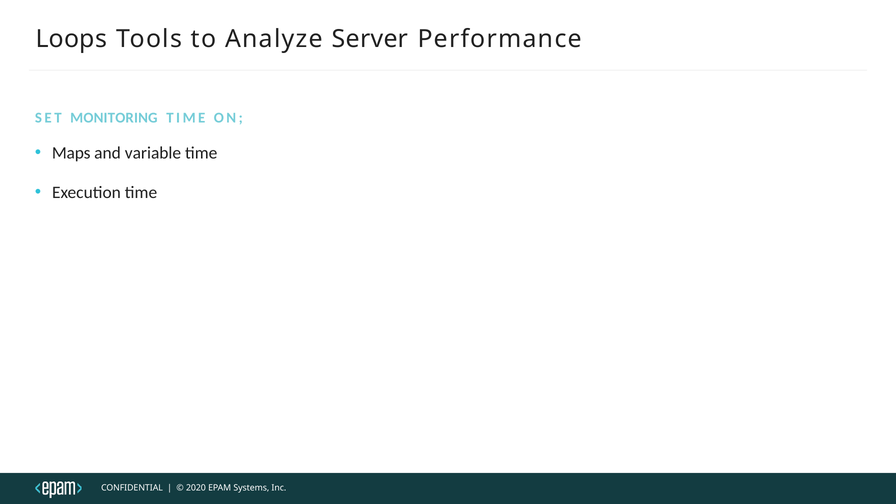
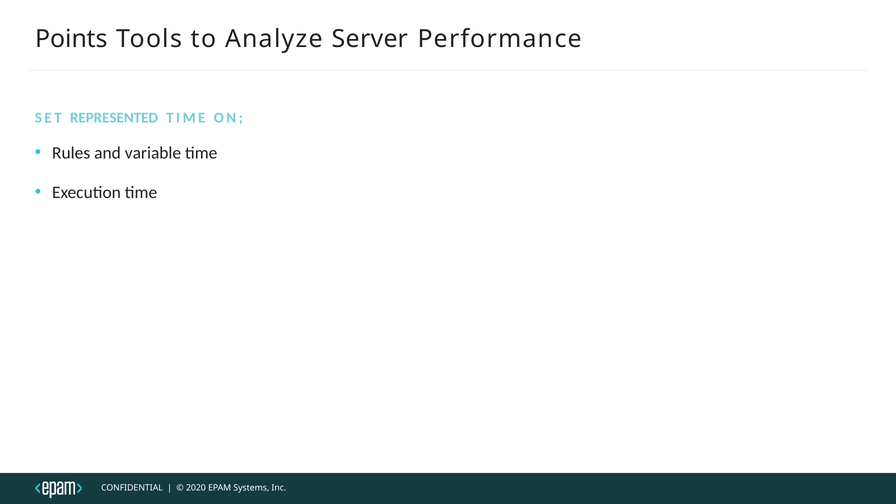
Loops: Loops -> Points (71, 39)
MONITORING: MONITORING -> REPRESENTED (114, 118)
Maps: Maps -> Rules (71, 153)
